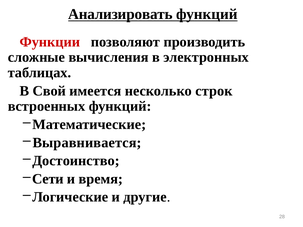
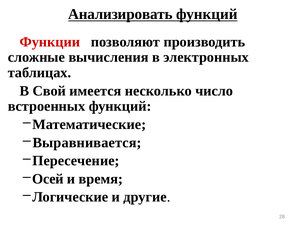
строк: строк -> число (214, 91)
Достоинство: Достоинство -> Пересечение (76, 161)
Сети: Сети -> Осей (48, 179)
